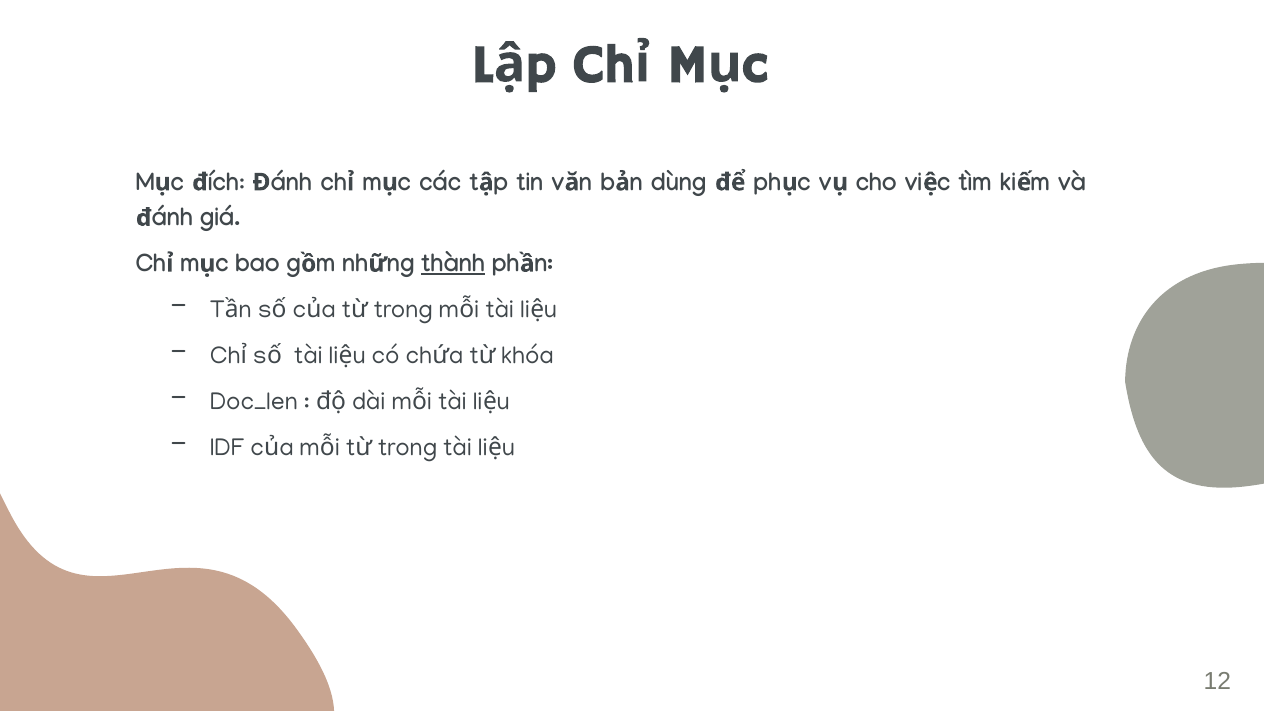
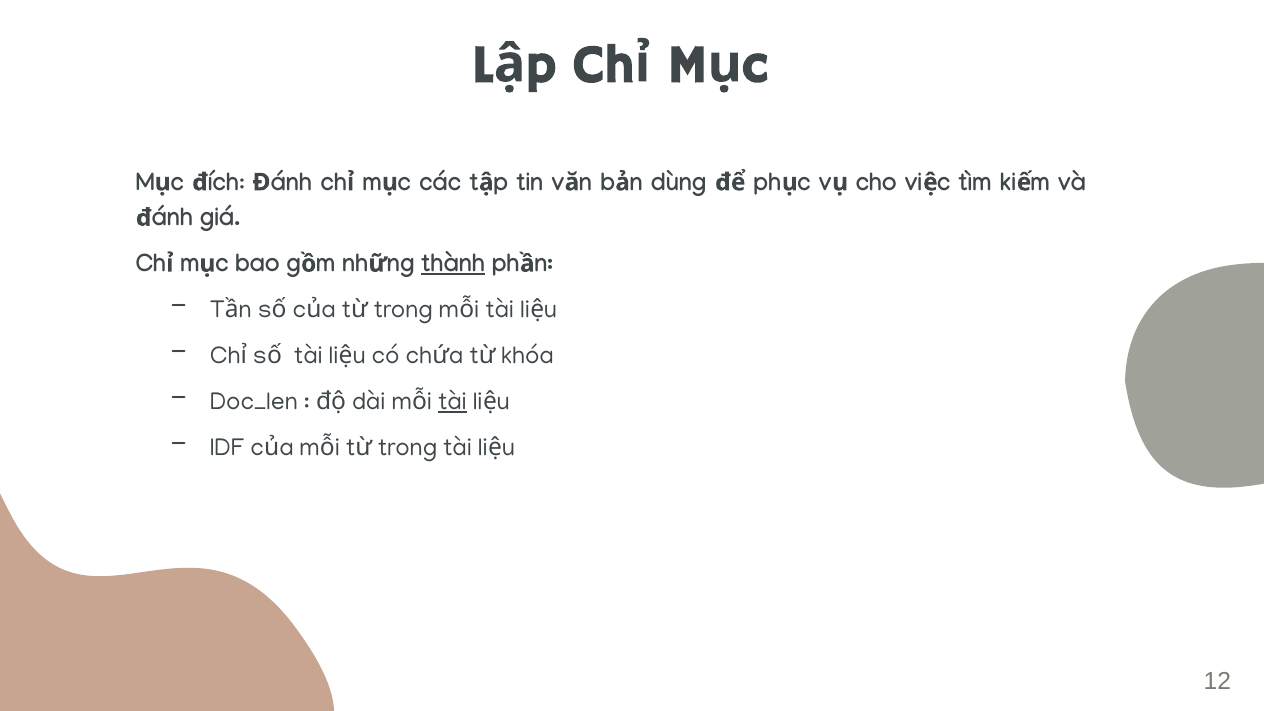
tài underline: none -> present (452, 401)
